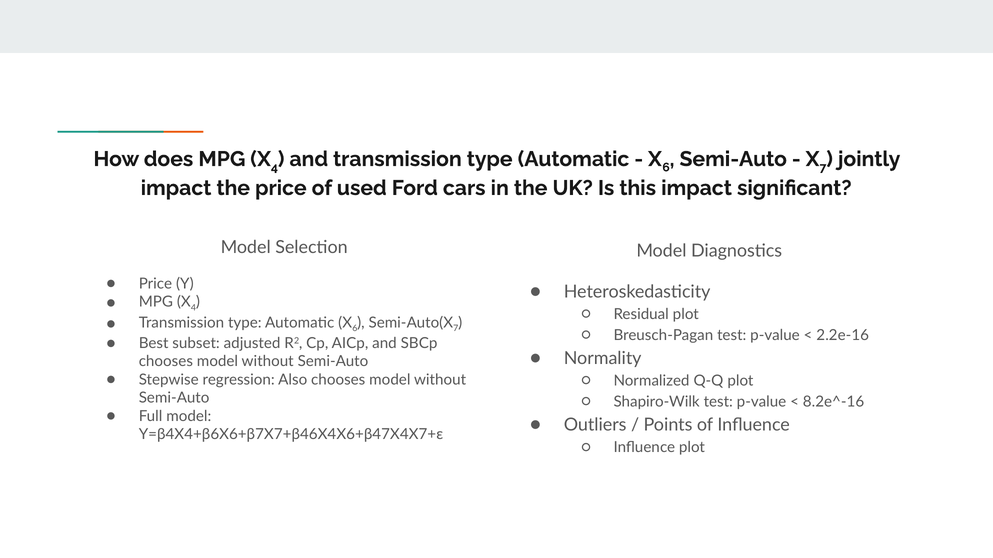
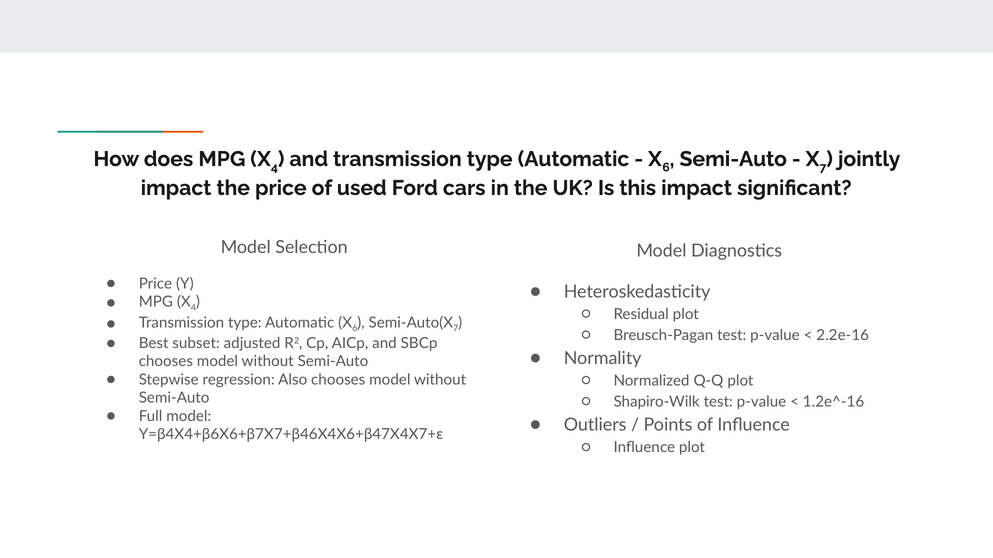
8.2e^-16: 8.2e^-16 -> 1.2e^-16 (834, 402)
